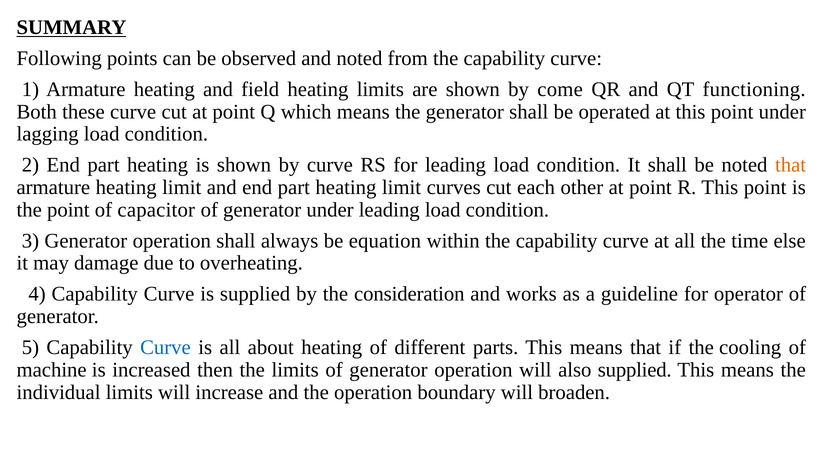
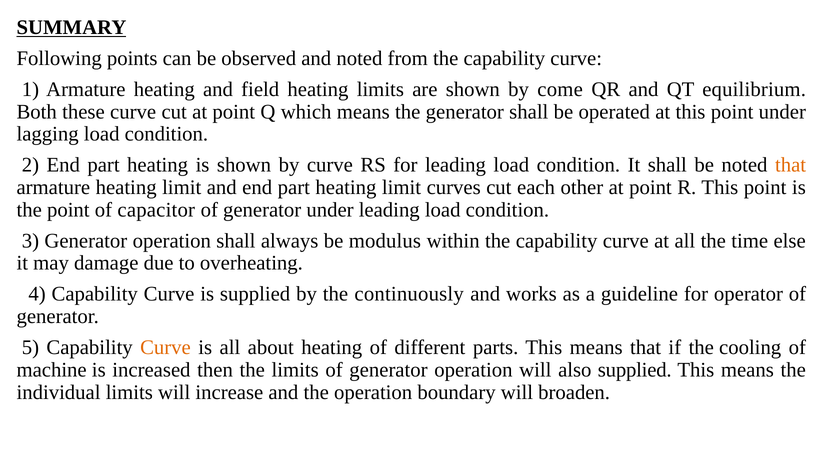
functioning: functioning -> equilibrium (754, 89)
equation: equation -> modulus (385, 241)
consideration: consideration -> continuously (409, 294)
Curve colour: blue -> orange (165, 348)
